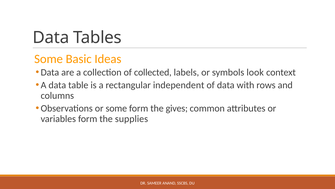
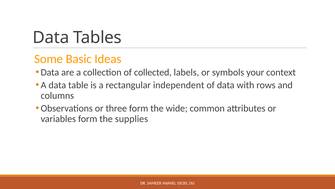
look: look -> your (255, 72)
or some: some -> three (116, 108)
gives: gives -> wide (177, 108)
